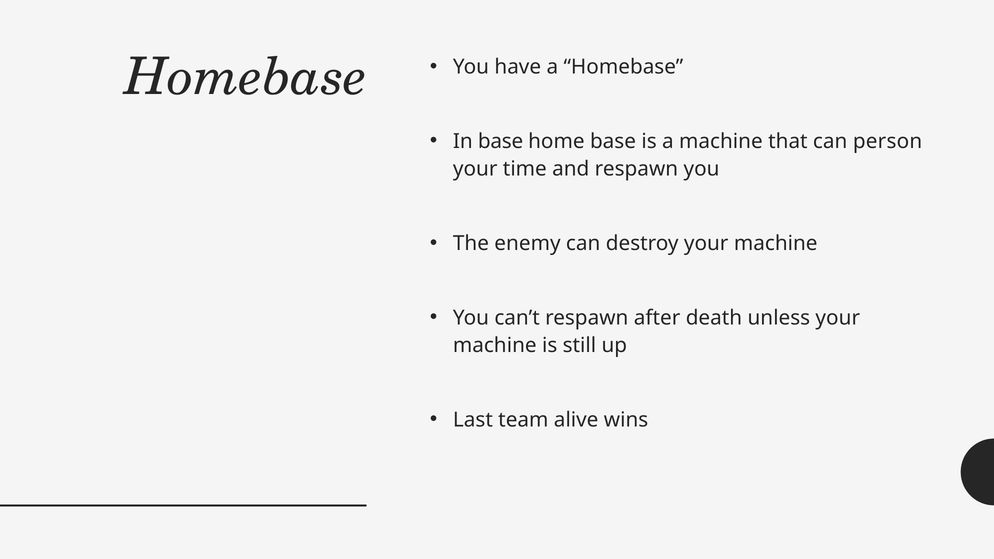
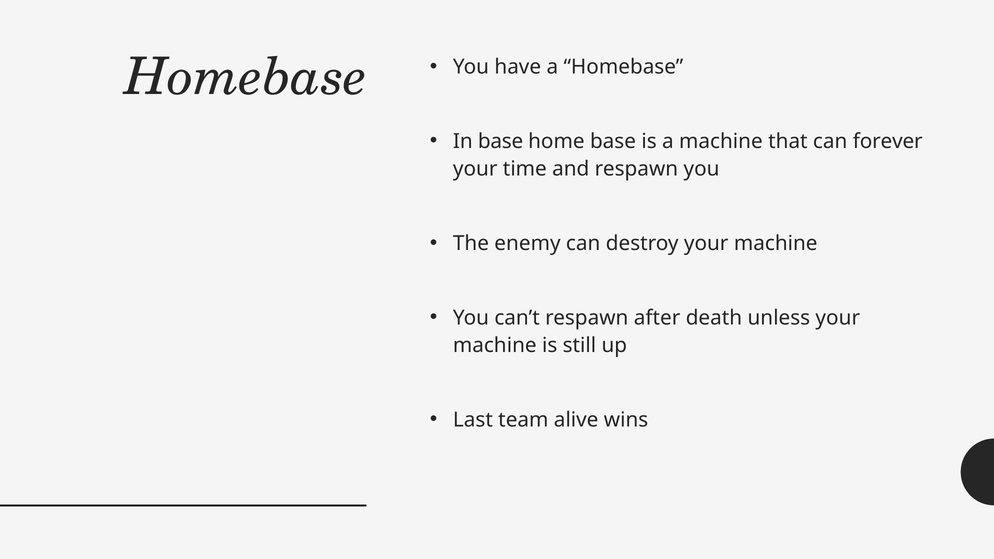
person: person -> forever (888, 141)
